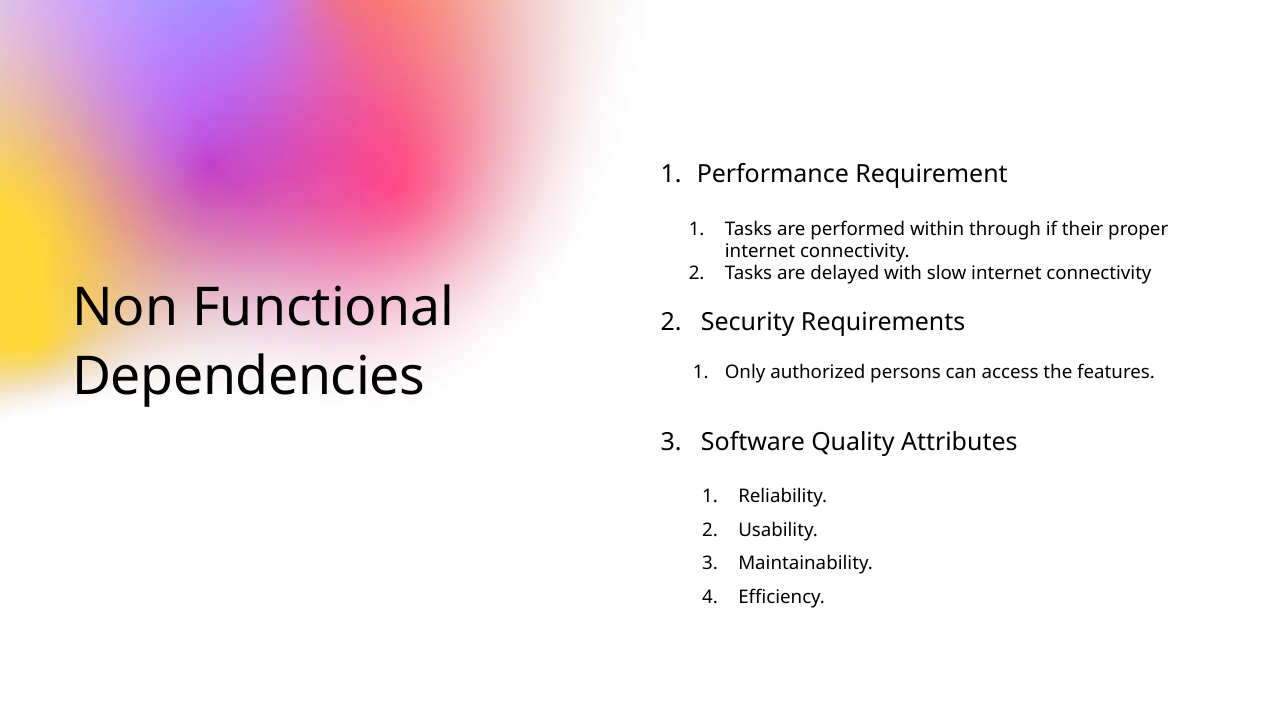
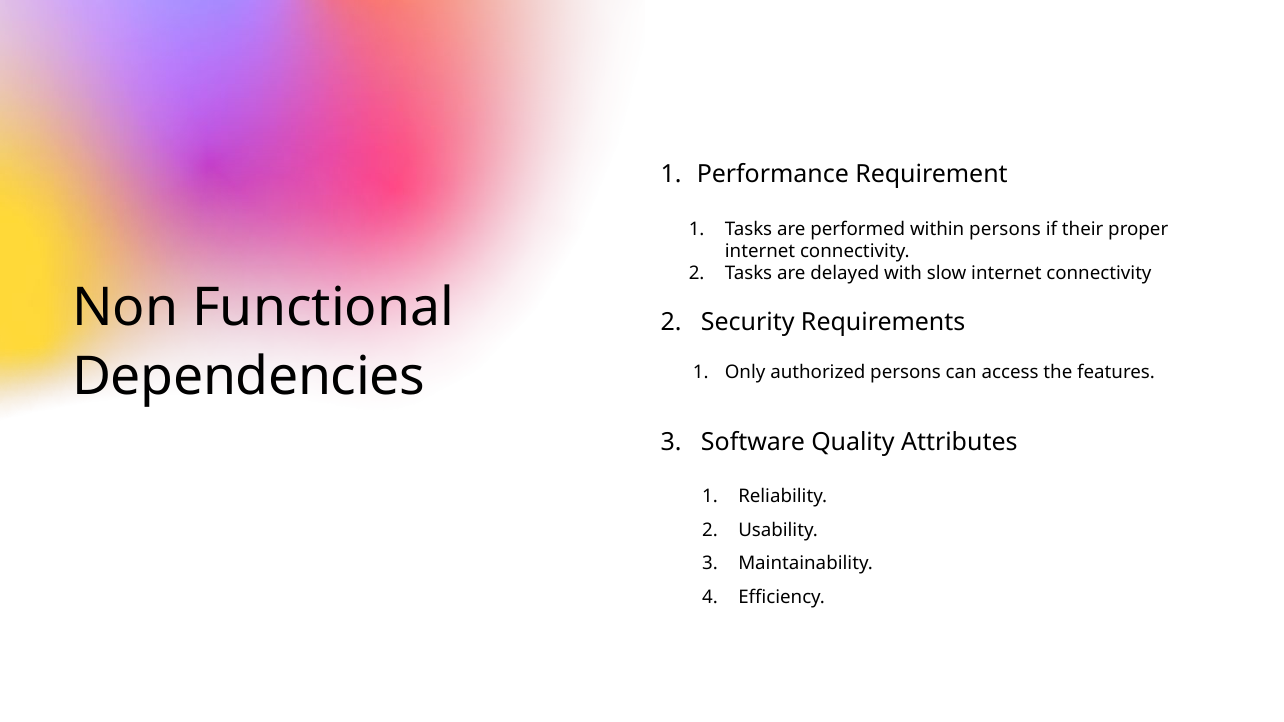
within through: through -> persons (1005, 229)
